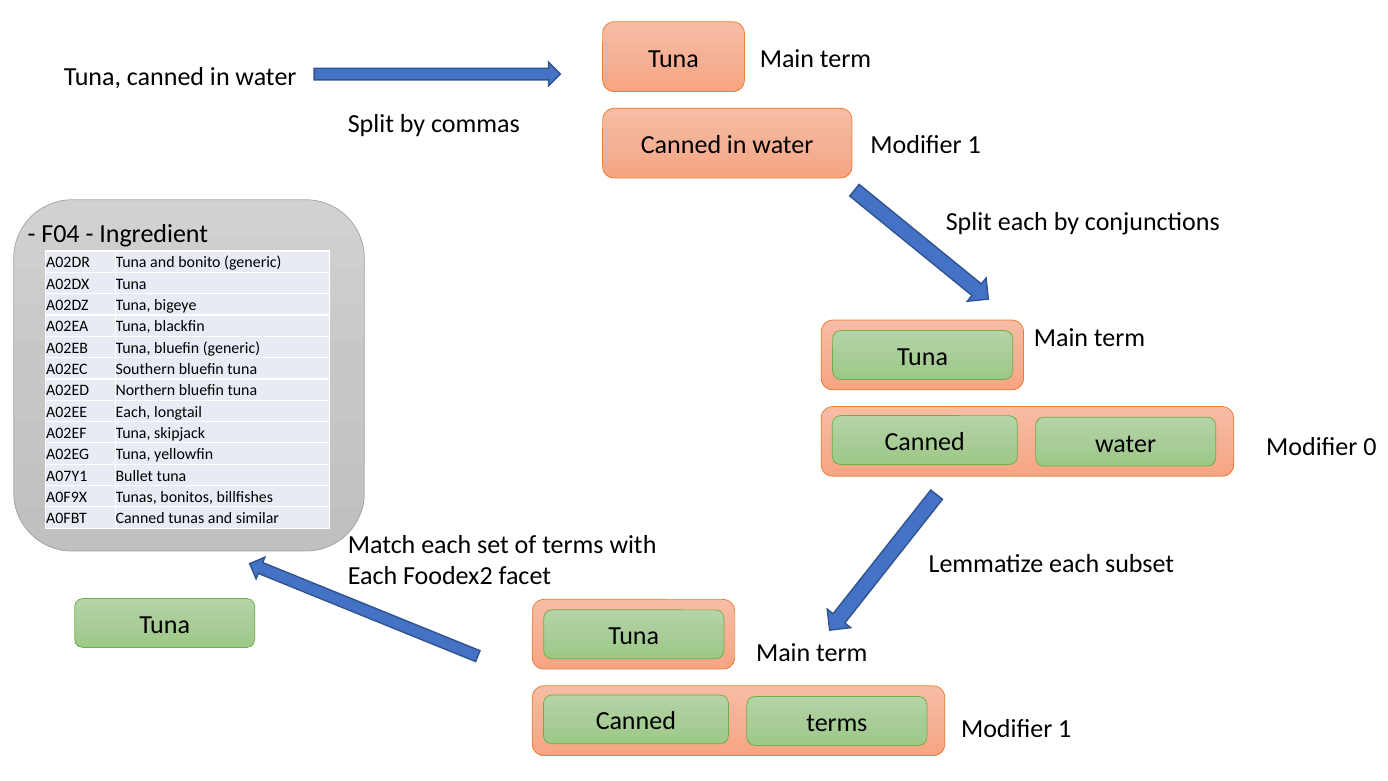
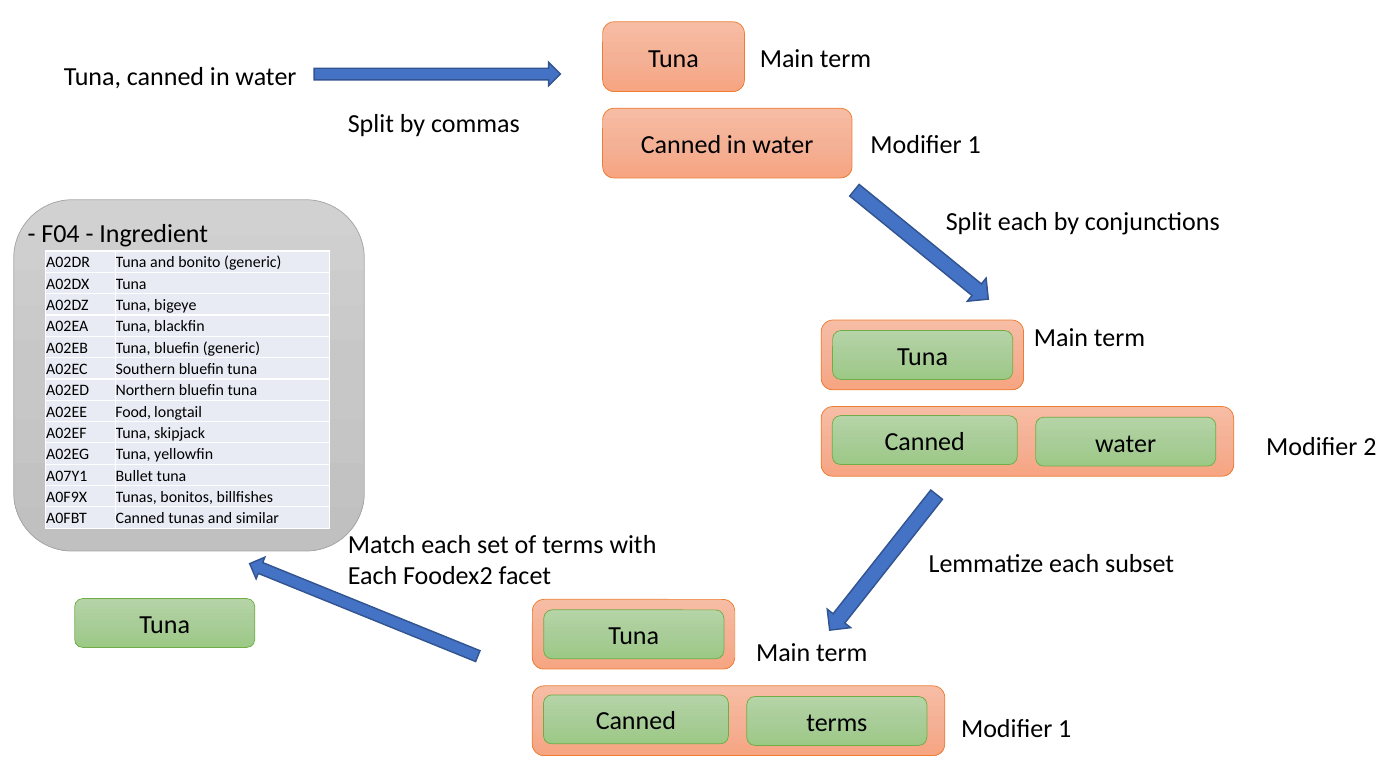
A02EE Each: Each -> Food (133, 412)
0: 0 -> 2 (1370, 446)
